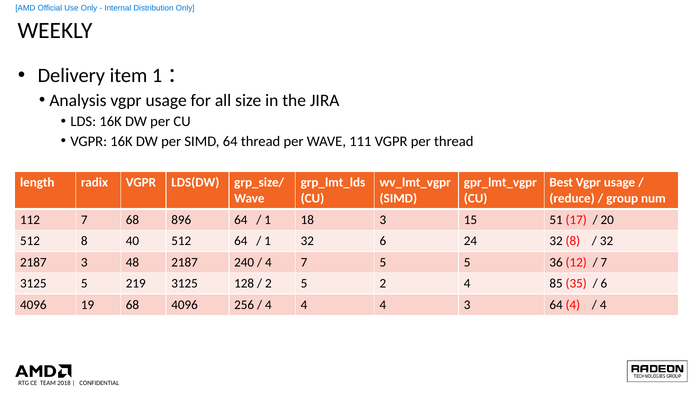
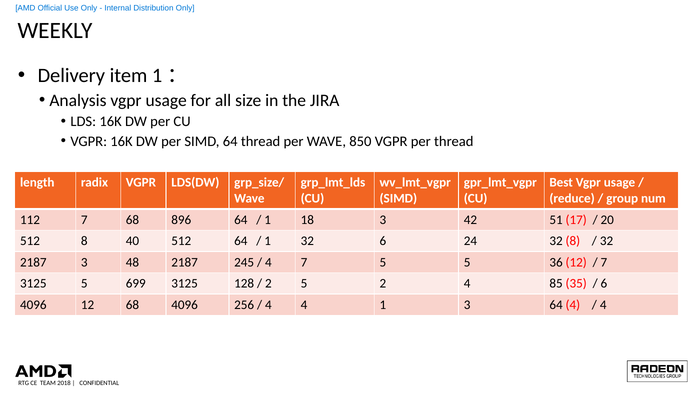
111: 111 -> 850 (360, 141)
15: 15 -> 42 (470, 220)
240: 240 -> 245 (244, 263)
219: 219 -> 699 (136, 284)
4096 19: 19 -> 12 (88, 305)
4 4 4: 4 -> 1 (383, 305)
